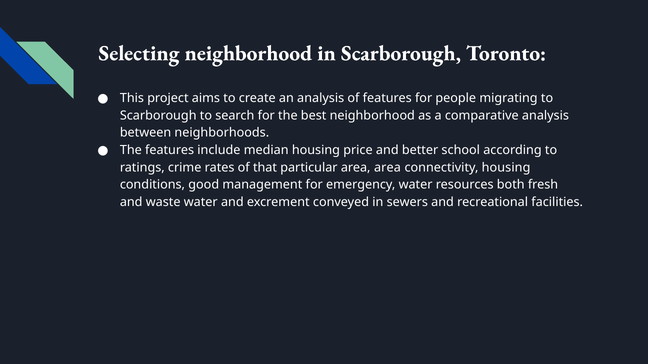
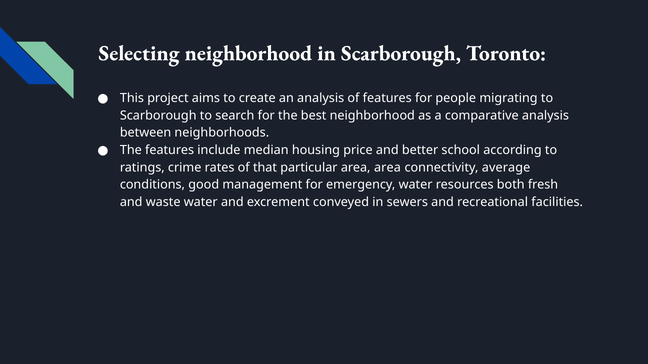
connectivity housing: housing -> average (506, 168)
